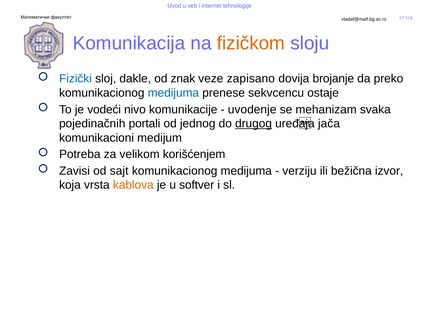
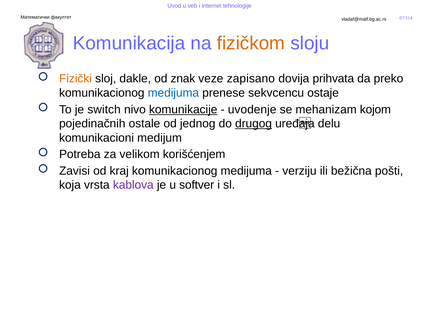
Fizički colour: blue -> orange (76, 79)
brojanje: brojanje -> prihvata (333, 79)
vodeći: vodeći -> switch (104, 109)
komunikacije underline: none -> present (183, 109)
svaka: svaka -> kojom (375, 109)
portali: portali -> ostale (144, 124)
jača: jača -> delu (329, 124)
sajt: sajt -> kraj (119, 171)
izvor: izvor -> pošti (389, 171)
kablova colour: orange -> purple (133, 185)
